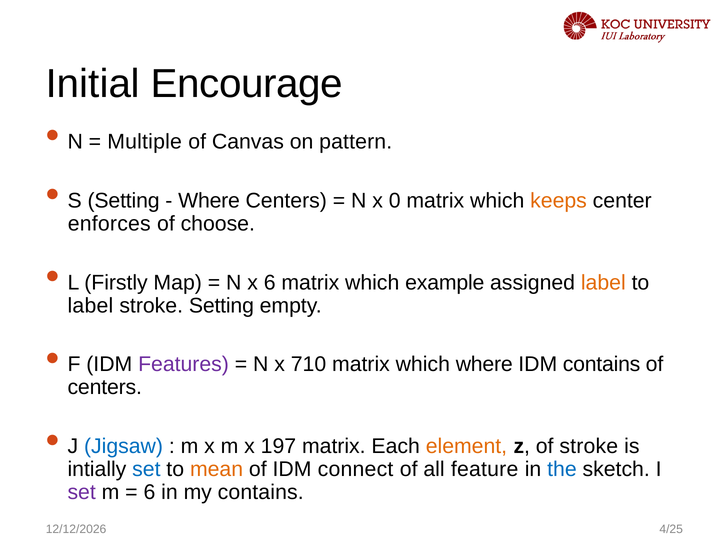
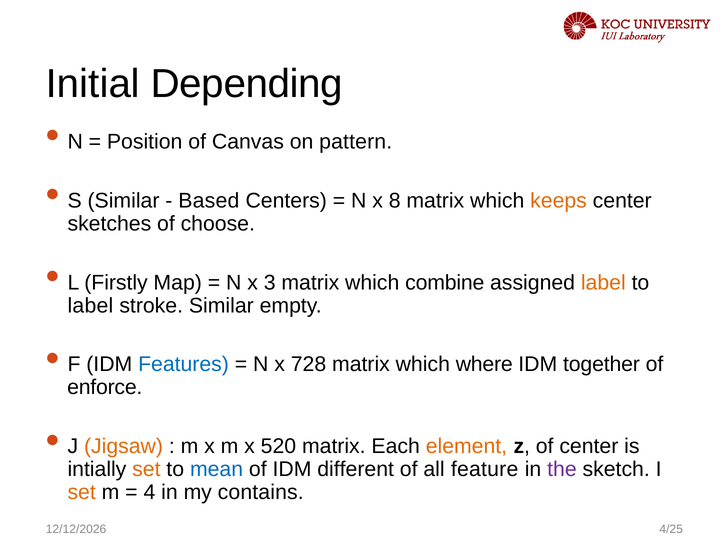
Encourage: Encourage -> Depending (247, 84)
Multiple: Multiple -> Position (145, 142)
S Setting: Setting -> Similar (124, 201)
Where: Where -> Based (209, 201)
0: 0 -> 8 (395, 201)
enforces: enforces -> sketches (109, 224)
x 6: 6 -> 3 (270, 283)
example: example -> combine (445, 283)
stroke Setting: Setting -> Similar (221, 306)
Features colour: purple -> blue (184, 364)
710: 710 -> 728 (308, 364)
IDM contains: contains -> together (602, 364)
centers: centers -> enforce (105, 387)
Jigsaw colour: blue -> orange (124, 446)
197: 197 -> 520 (278, 446)
of stroke: stroke -> center (589, 446)
set colour: blue -> orange (146, 469)
mean colour: orange -> blue (217, 469)
connect: connect -> different (356, 469)
the colour: blue -> purple (562, 469)
set colour: purple -> orange (82, 492)
6: 6 -> 4 (149, 492)
